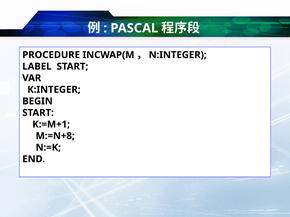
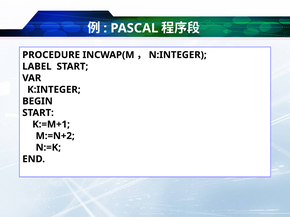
M:=N+8: M:=N+8 -> M:=N+2 (55, 136)
